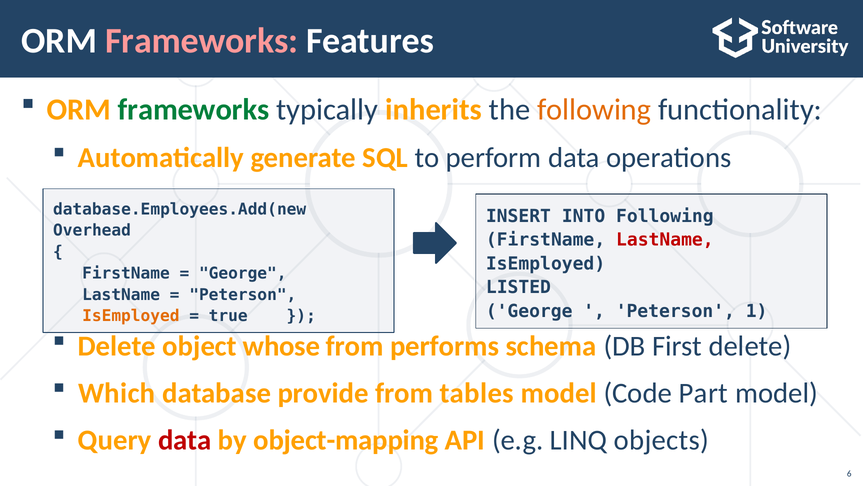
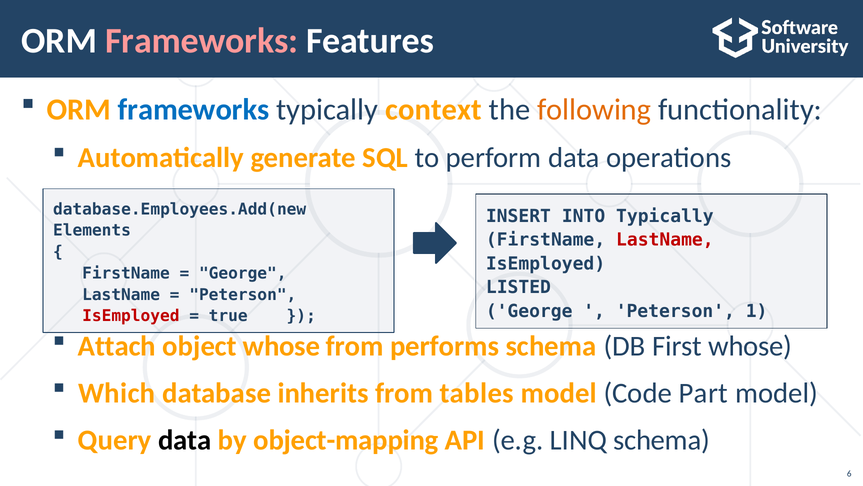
frameworks colour: green -> blue (194, 109)
inherits: inherits -> context (434, 109)
INTO Following: Following -> Typically (665, 216)
Overhead: Overhead -> Elements (92, 230)
IsEmployed colour: orange -> red (131, 316)
Delete: Delete -> Attach (117, 346)
First delete: delete -> whose (750, 346)
provide: provide -> inherits (323, 393)
data colour: red -> black (185, 440)
LINQ objects: objects -> schema (662, 440)
